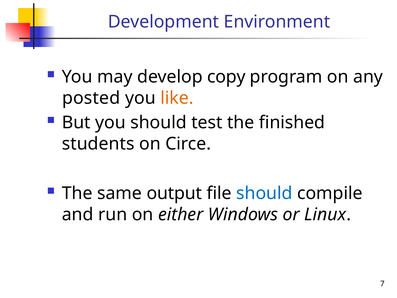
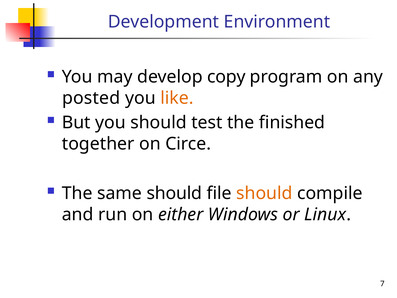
students: students -> together (98, 144)
same output: output -> should (174, 193)
should colour: blue -> orange (264, 193)
